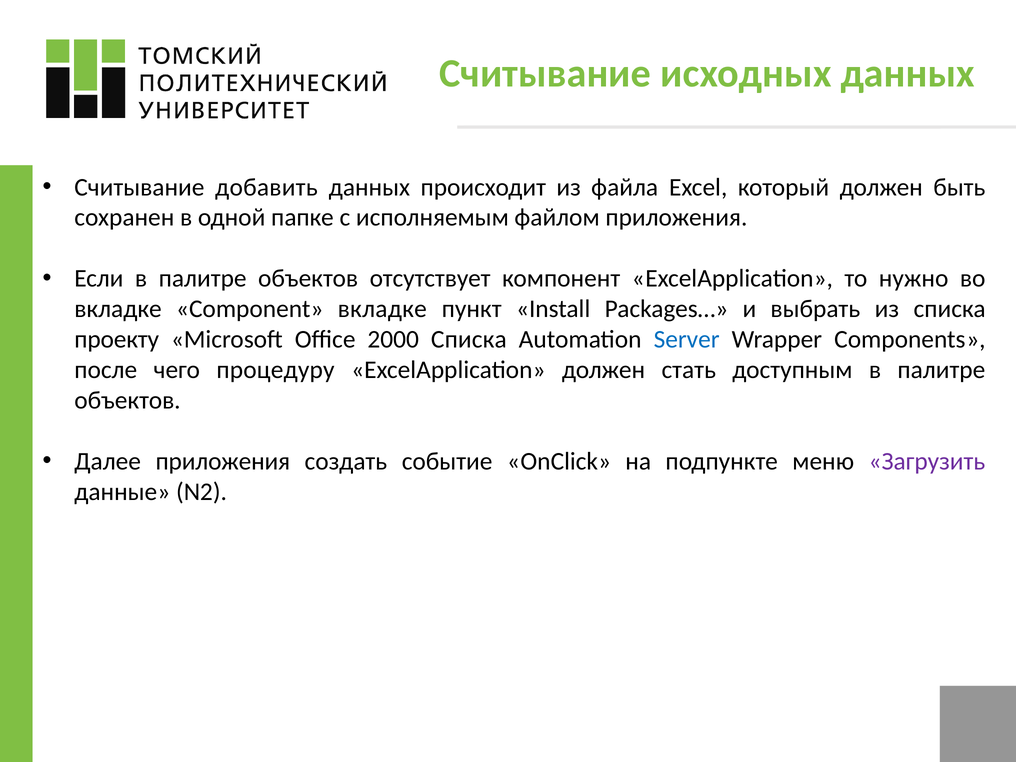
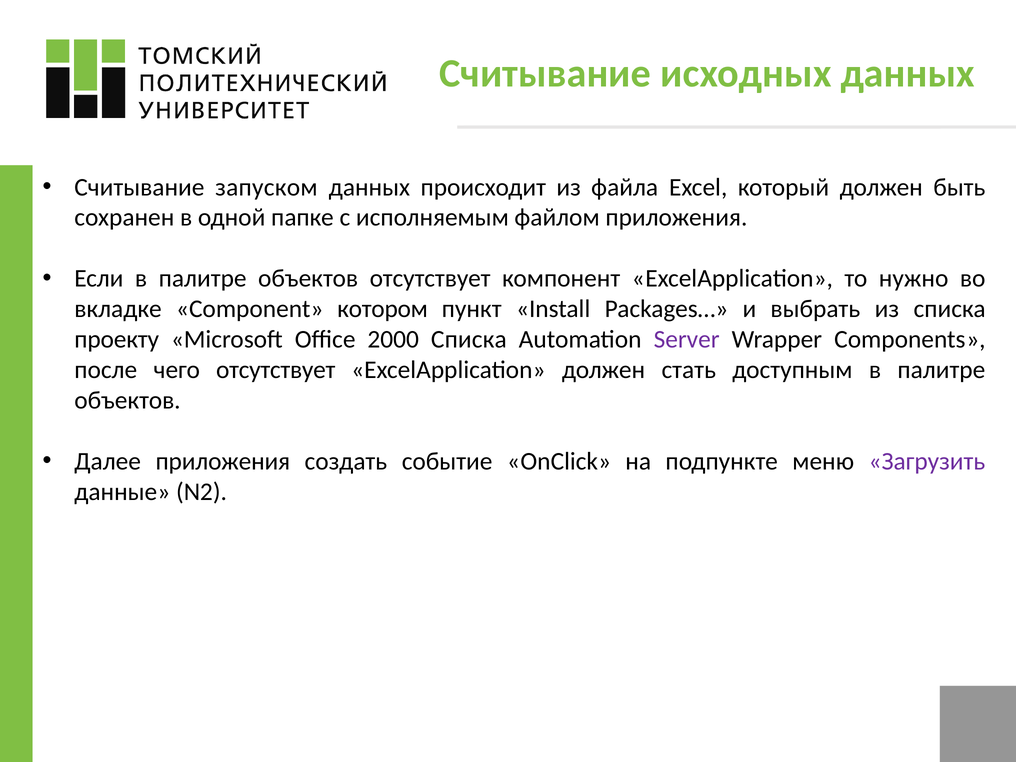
добавить: добавить -> запуском (266, 187)
Component вкладке: вкладке -> котором (383, 309)
Server colour: blue -> purple (687, 340)
чего процедуру: процедуру -> отсутствует (276, 370)
